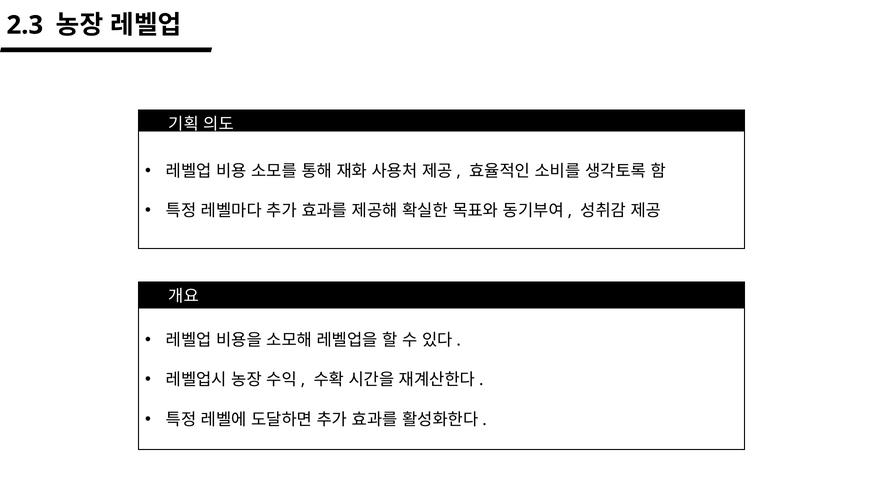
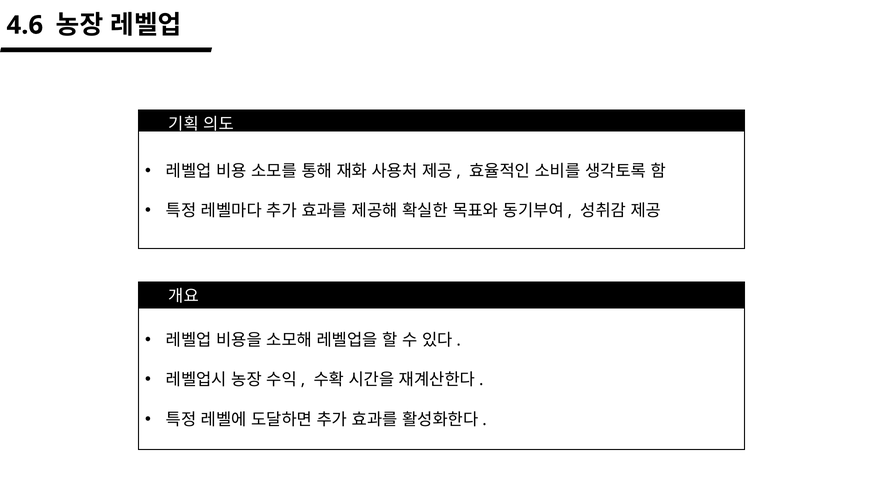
2.3: 2.3 -> 4.6 (25, 25)
